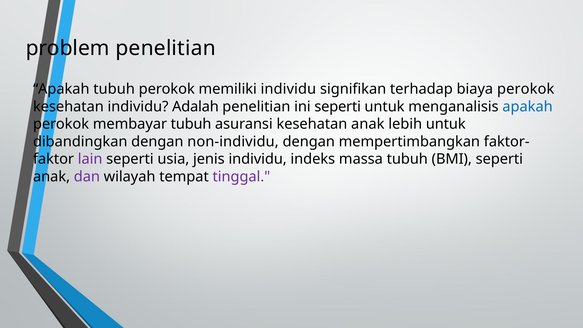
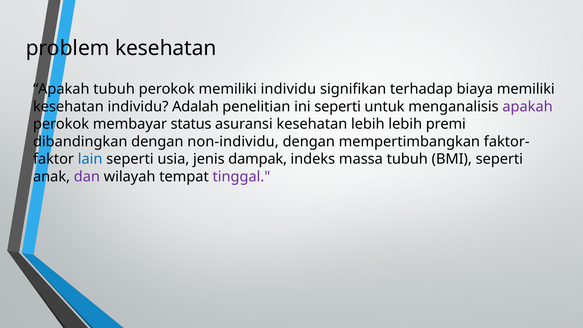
problem penelitian: penelitian -> kesehatan (166, 48)
biaya perokok: perokok -> memiliki (526, 89)
apakah colour: blue -> purple (528, 107)
membayar tubuh: tubuh -> status (191, 124)
kesehatan anak: anak -> lebih (368, 124)
lebih untuk: untuk -> premi (446, 124)
lain colour: purple -> blue (90, 159)
jenis individu: individu -> dampak (258, 159)
